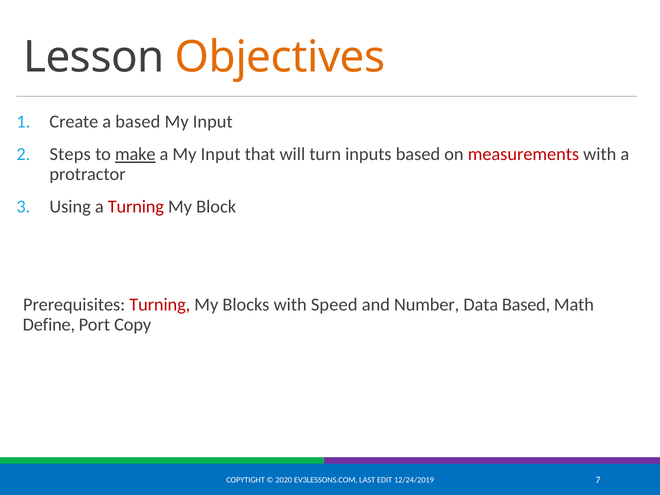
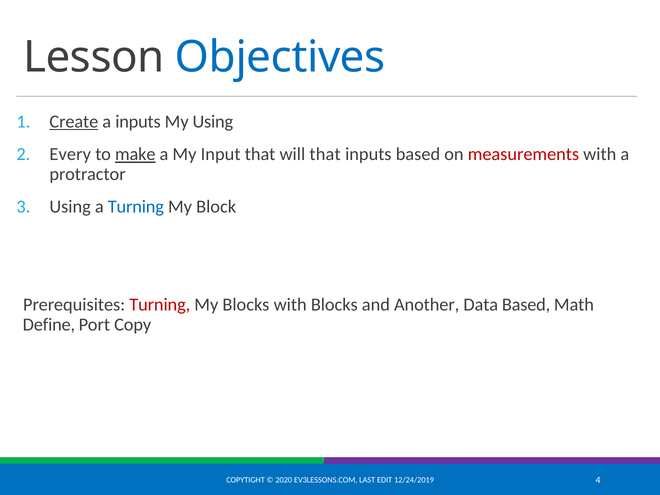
Objectives colour: orange -> blue (280, 57)
Create underline: none -> present (74, 122)
a based: based -> inputs (138, 122)
Input: Input -> Using (213, 122)
Steps: Steps -> Every (70, 154)
will turn: turn -> that (325, 154)
Turning colour: red -> blue (136, 207)
with Speed: Speed -> Blocks (334, 305)
Number: Number -> Another (427, 305)
7: 7 -> 4 (598, 480)
